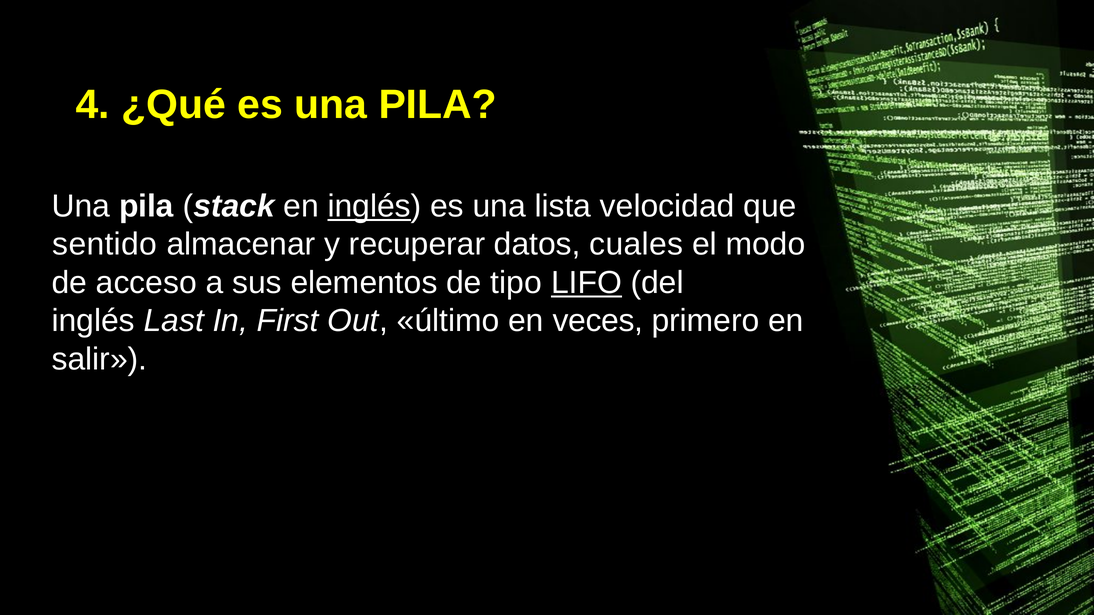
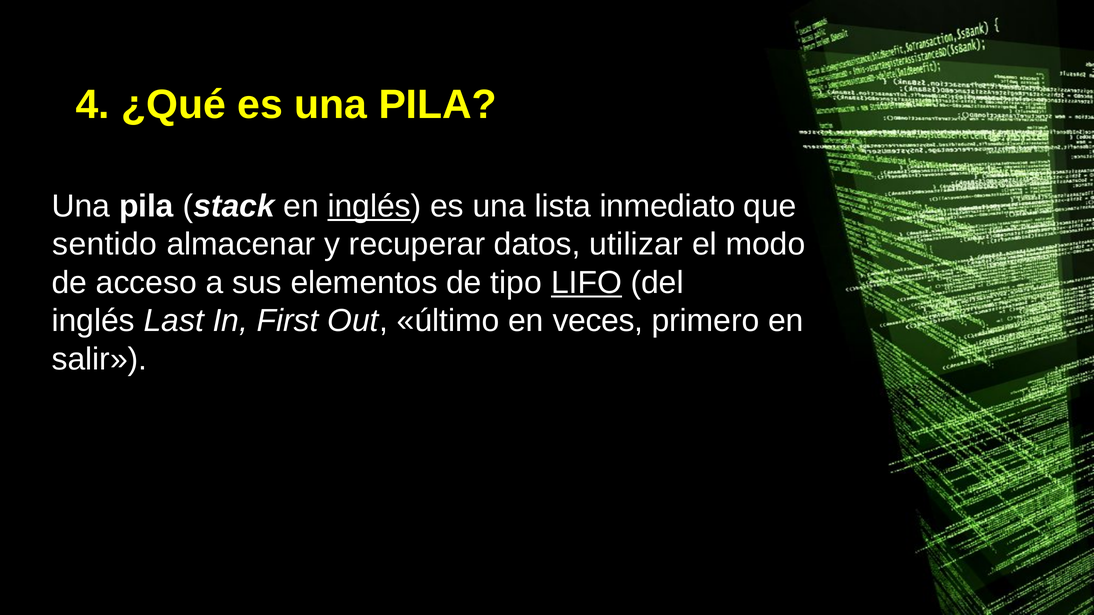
velocidad: velocidad -> inmediato (667, 206)
cuales: cuales -> utilizar (636, 244)
